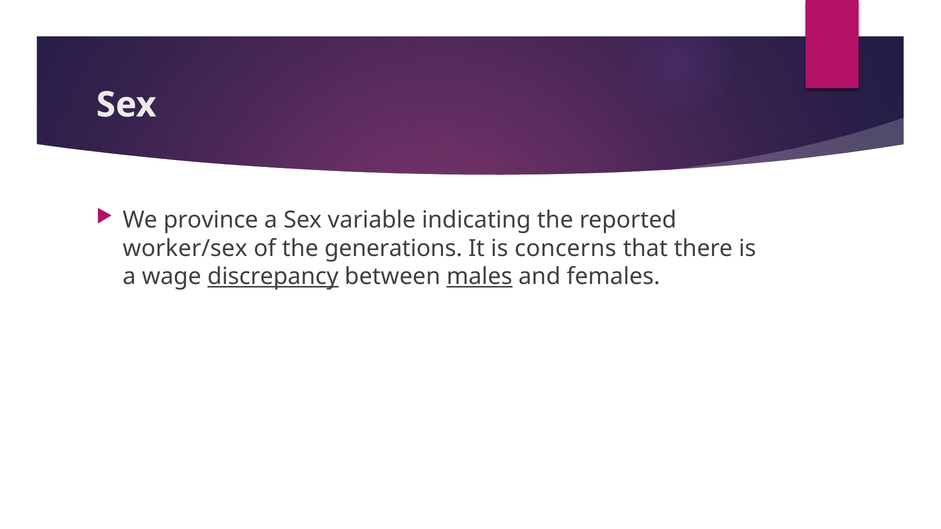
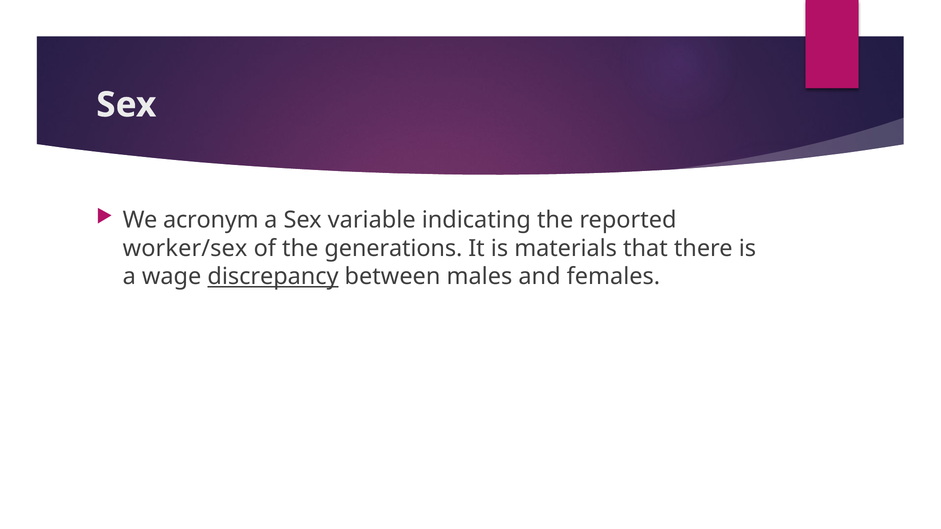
province: province -> acronym (211, 220)
concerns: concerns -> materials (566, 248)
males underline: present -> none (479, 277)
